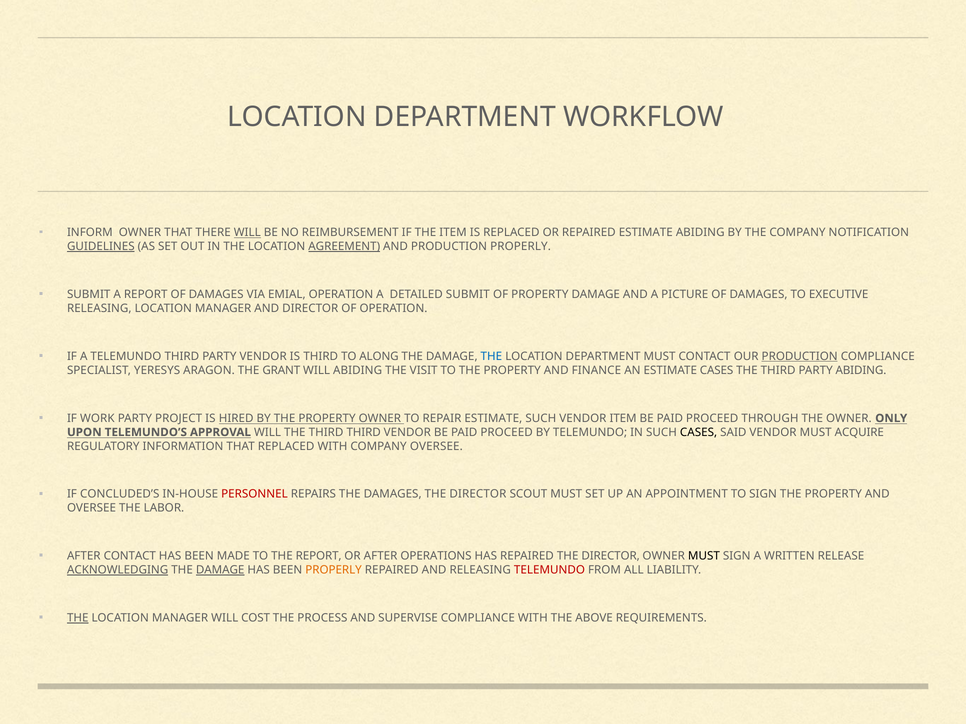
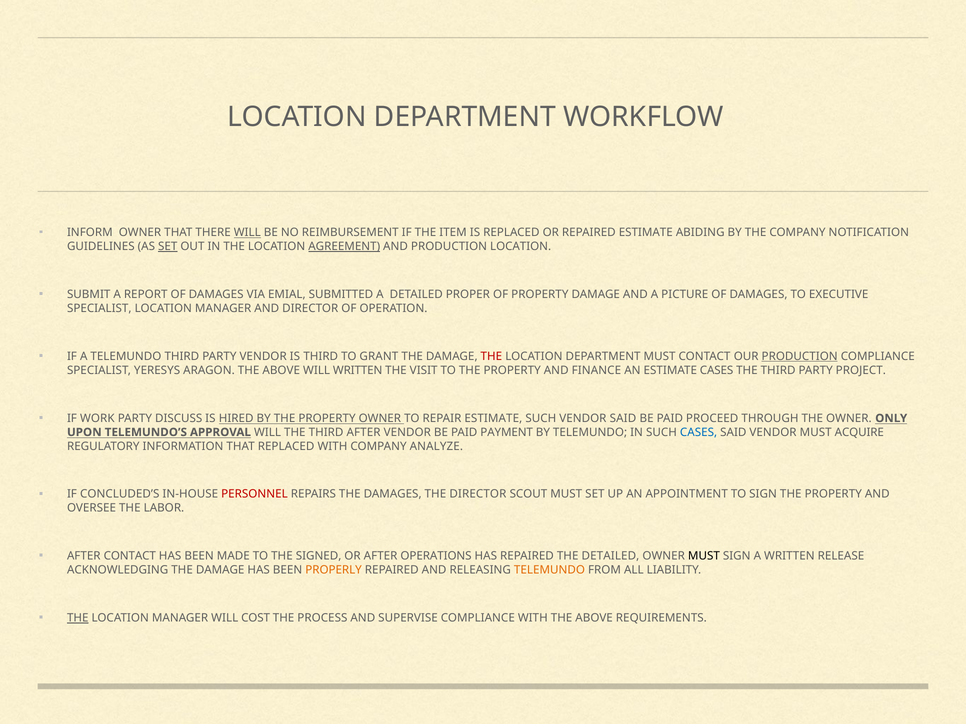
GUIDELINES underline: present -> none (101, 247)
SET underline: none -> present (168, 247)
PRODUCTION PROPERLY: PROPERLY -> LOCATION (521, 247)
EMIAL OPERATION: OPERATION -> SUBMITTED (341, 295)
DETAILED SUBMIT: SUBMIT -> PROPER (468, 295)
RELEASING: RELEASING -> SPECIALIST (99, 309)
ALONG: ALONG -> GRANT (379, 357)
THE colour: blue -> red (491, 357)
ARAGON THE GRANT: GRANT -> ABOVE (281, 371)
WILL ABIDING: ABIDING -> WRITTEN (358, 371)
PARTY ABIDING: ABIDING -> PROJECT (861, 371)
PROJECT: PROJECT -> DISCUSS (179, 419)
VENDOR ITEM: ITEM -> SAID (623, 419)
THIRD THIRD: THIRD -> AFTER (364, 433)
VENDOR BE PAID PROCEED: PROCEED -> PAYMENT (507, 433)
CASES colour: black -> blue (699, 433)
COMPANY OVERSEE: OVERSEE -> ANALYZE (436, 447)
THE REPORT: REPORT -> SIGNED (319, 556)
REPAIRED THE DIRECTOR: DIRECTOR -> DETAILED (610, 556)
ACKNOWLEDGING underline: present -> none (118, 570)
DAMAGE underline: present -> none (220, 570)
TELEMUNDO colour: red -> orange (549, 570)
